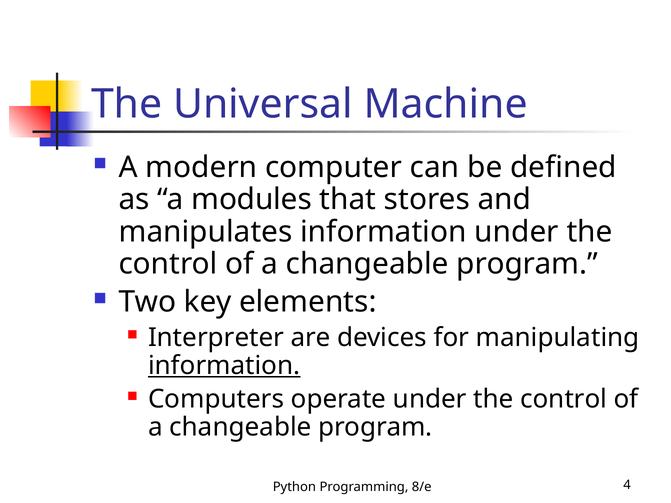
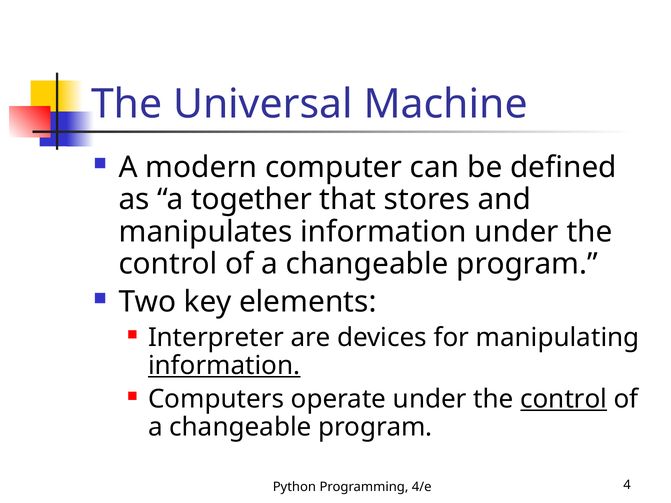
modules: modules -> together (252, 200)
control underline: none -> present (564, 399)
8/e: 8/e -> 4/e (422, 487)
